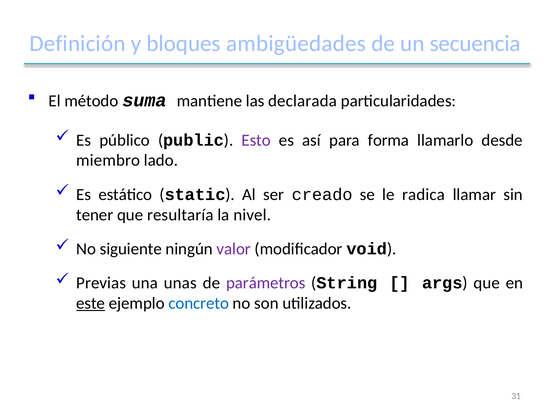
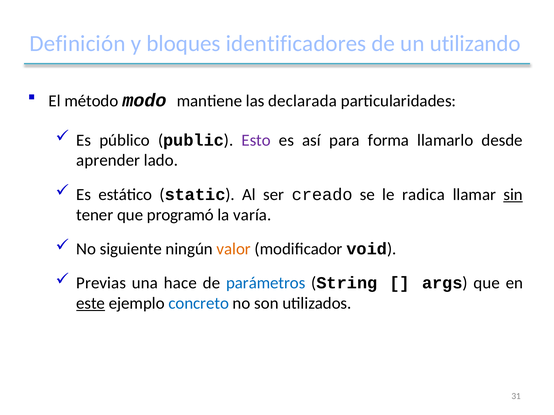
ambigüedades: ambigüedades -> identificadores (296, 44)
secuencia: secuencia -> utilizando (475, 44)
suma: suma -> modo (145, 101)
miembro: miembro -> aprender (108, 161)
sin underline: none -> present (513, 195)
resultaría: resultaría -> programó (180, 215)
nivel: nivel -> varía (252, 215)
valor colour: purple -> orange (234, 249)
unas: unas -> hace (180, 283)
parámetros colour: purple -> blue (266, 283)
